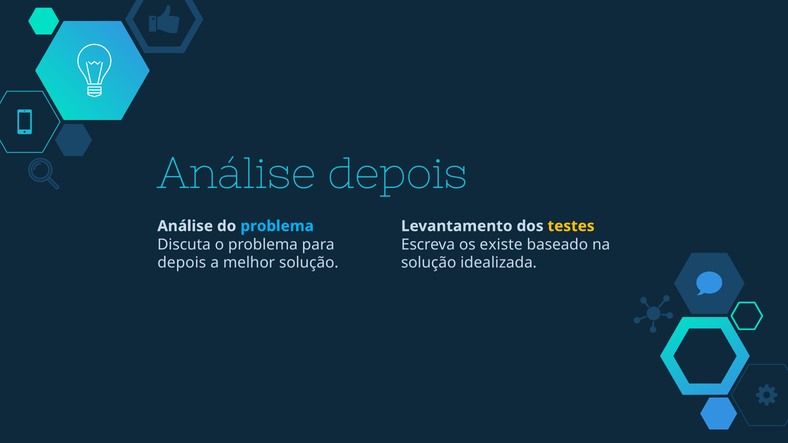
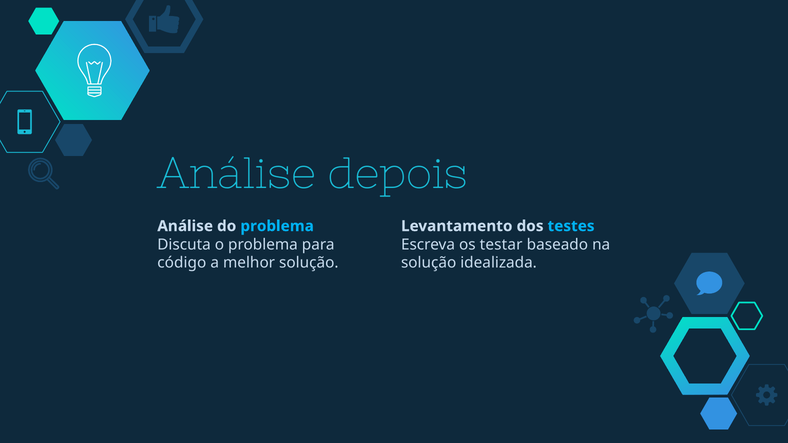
testes colour: yellow -> light blue (571, 226)
existe: existe -> testar (501, 245)
depois: depois -> código (182, 263)
